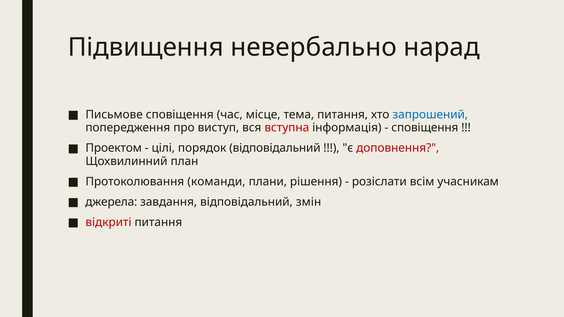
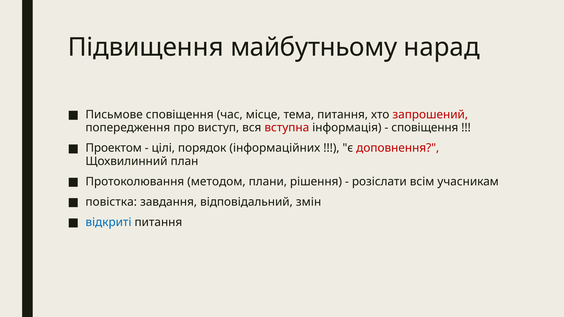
невербально: невербально -> майбутньому (314, 47)
запрошений colour: blue -> red (430, 115)
порядок відповідальний: відповідальний -> інформаційних (275, 148)
команди: команди -> методом (216, 182)
джерела: джерела -> повістка (111, 202)
відкриті colour: red -> blue (108, 222)
